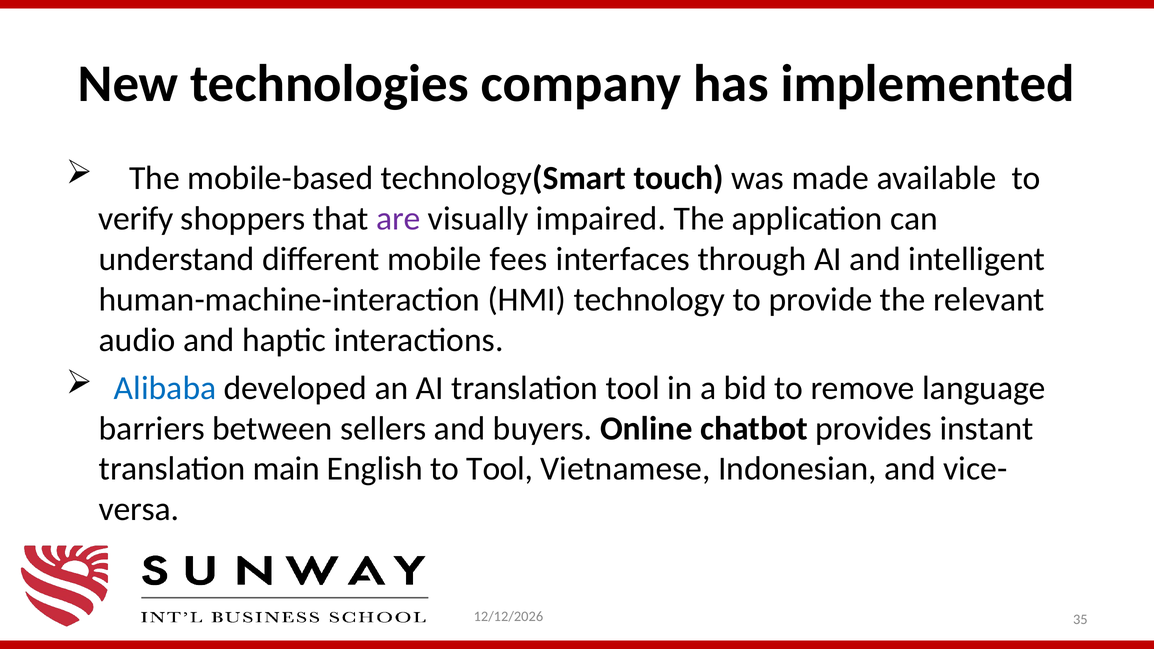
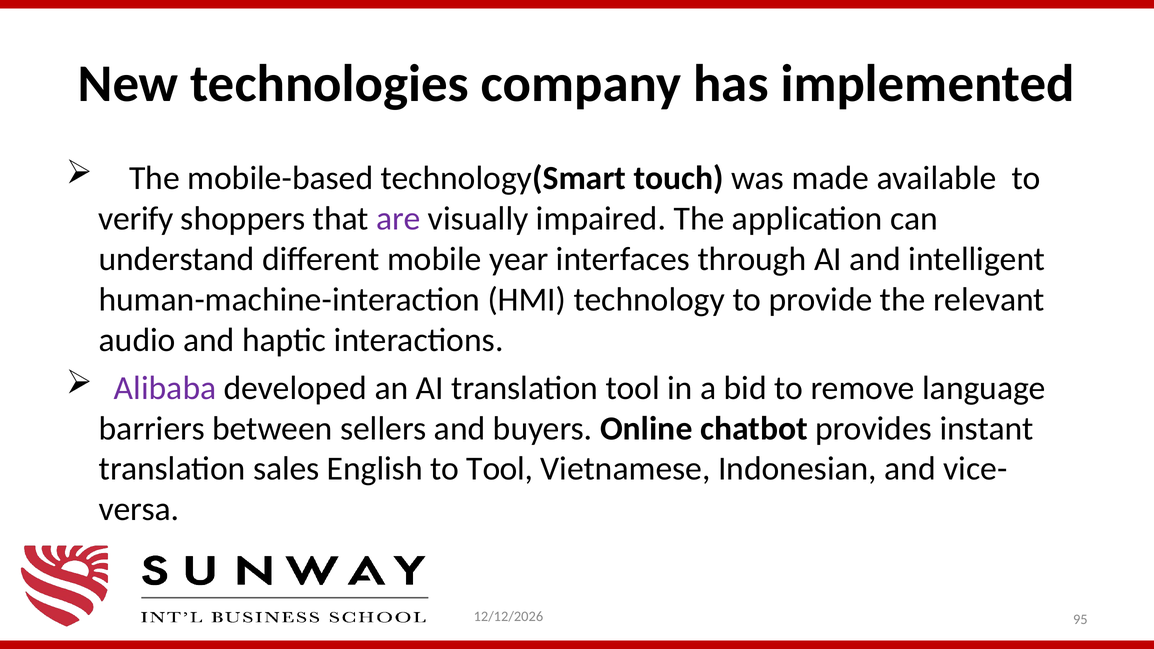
fees: fees -> year (519, 259)
Alibaba colour: blue -> purple (165, 388)
main: main -> sales (286, 469)
35: 35 -> 95 (1080, 620)
